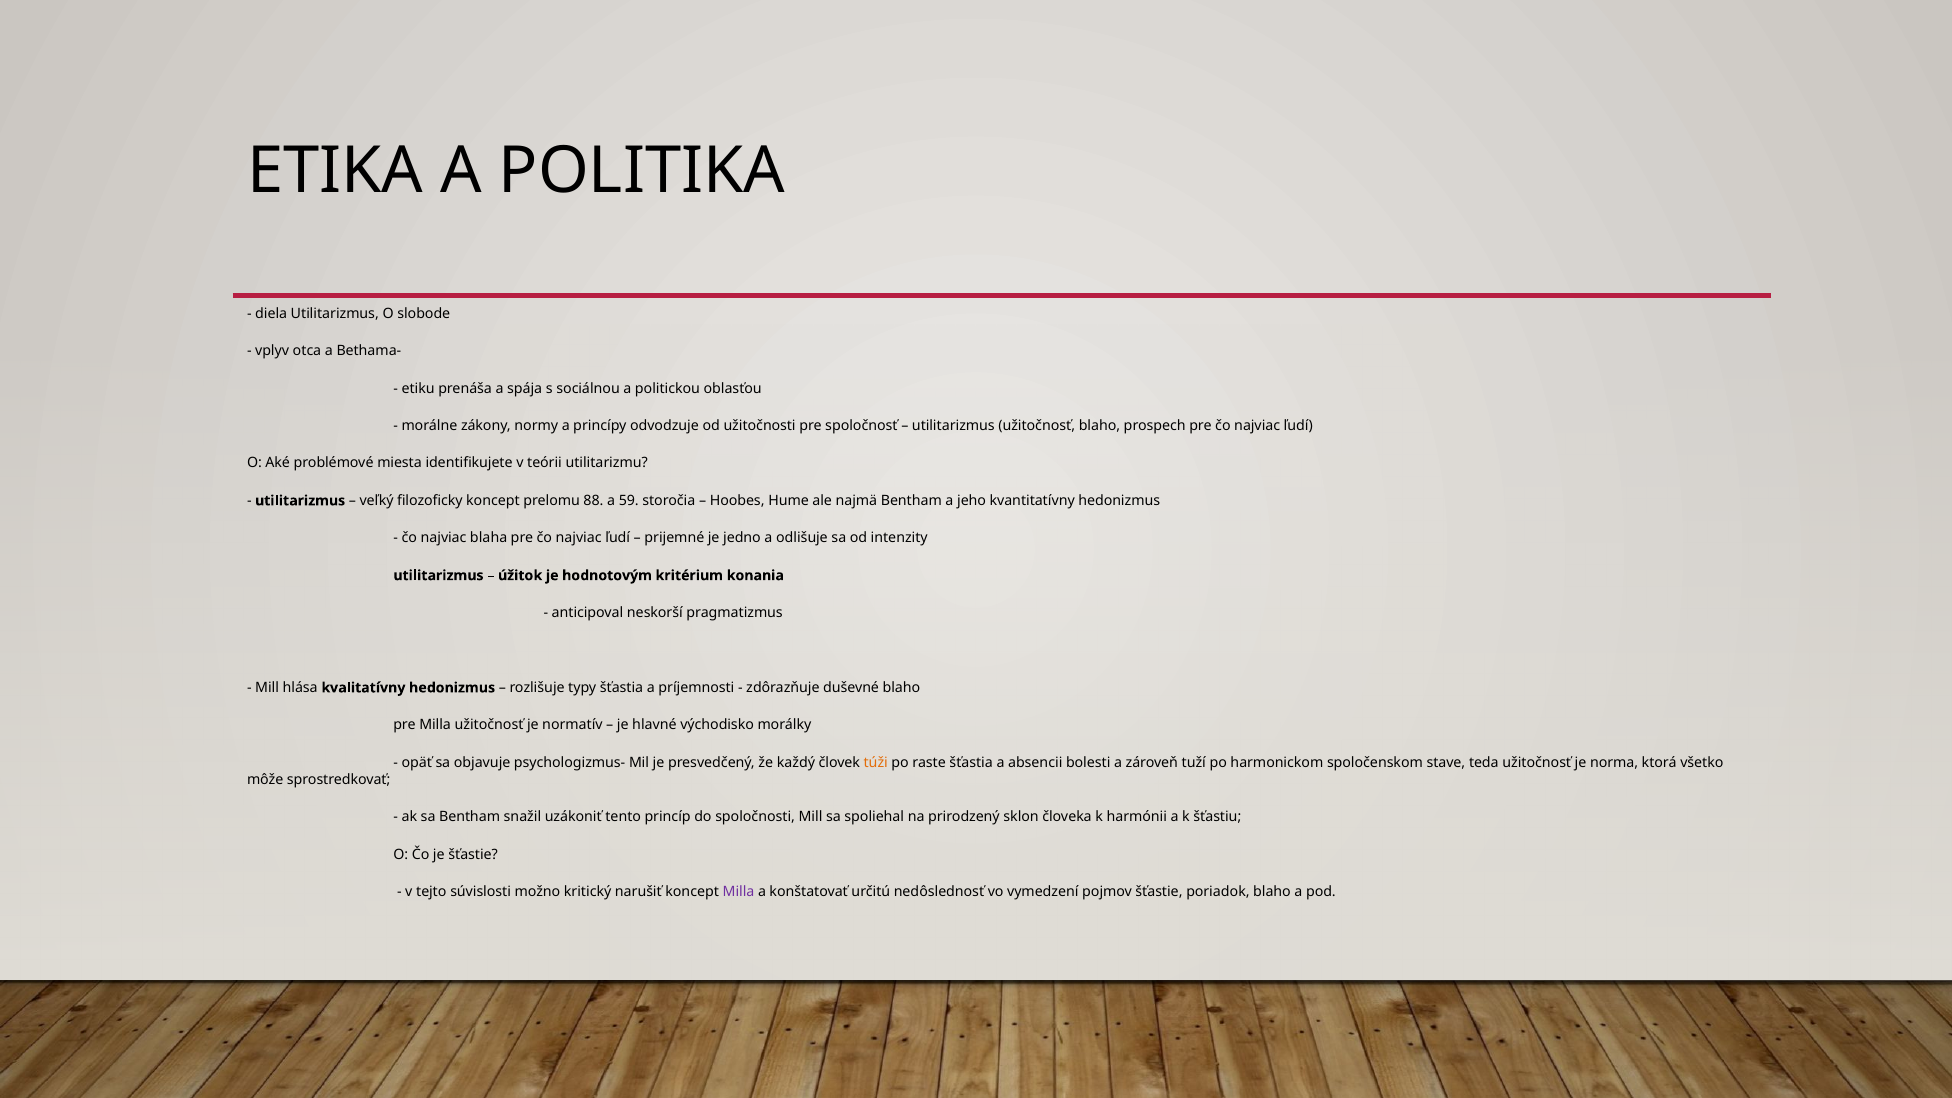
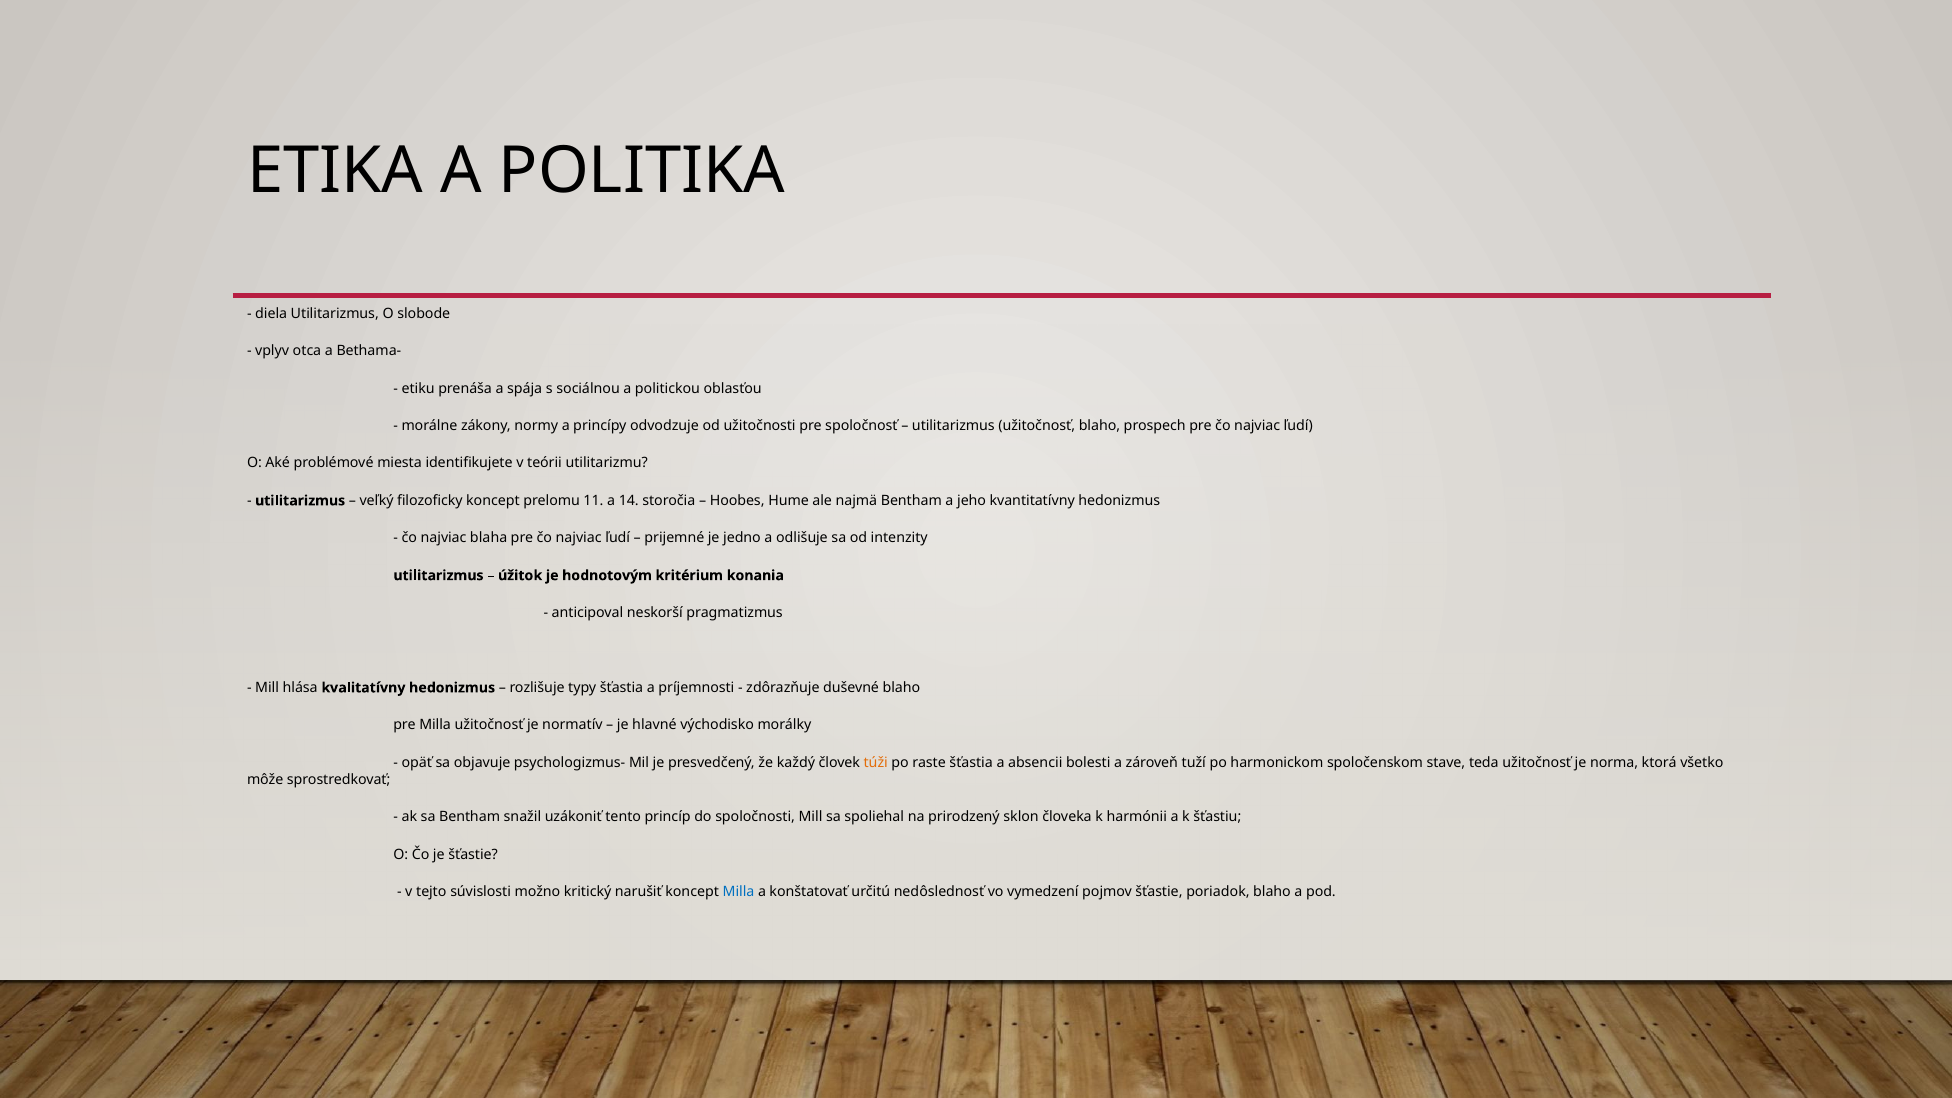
88: 88 -> 11 (593, 501)
59: 59 -> 14 (629, 501)
Milla colour: purple -> blue (739, 892)
